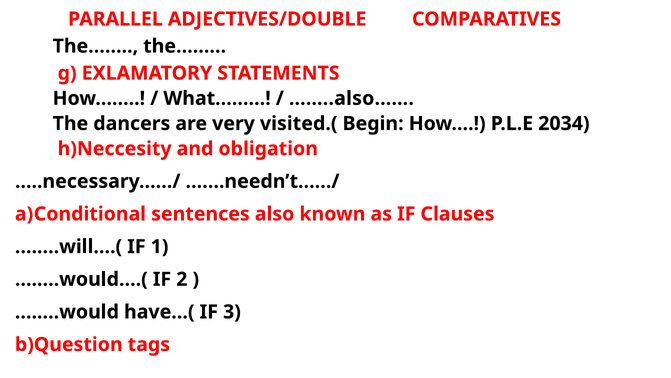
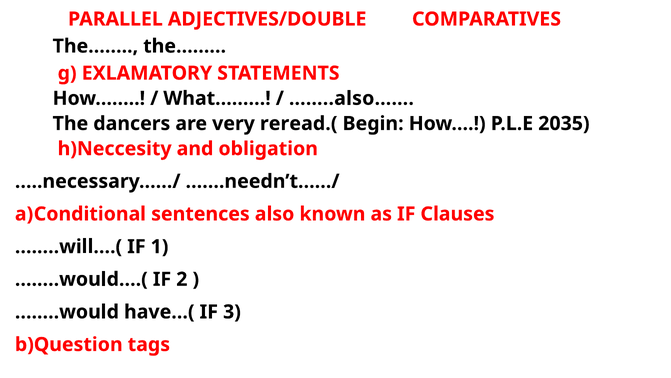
visited.(: visited.( -> reread.( (299, 123)
2034: 2034 -> 2035 (564, 123)
